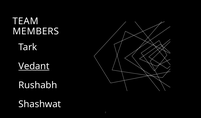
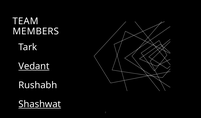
Shashwat underline: none -> present (40, 104)
